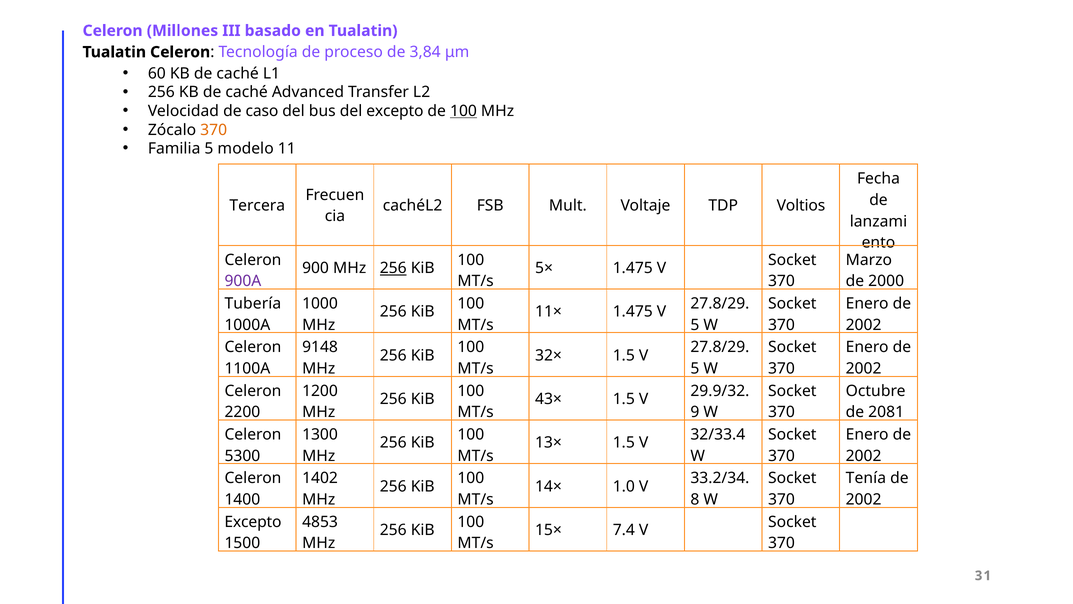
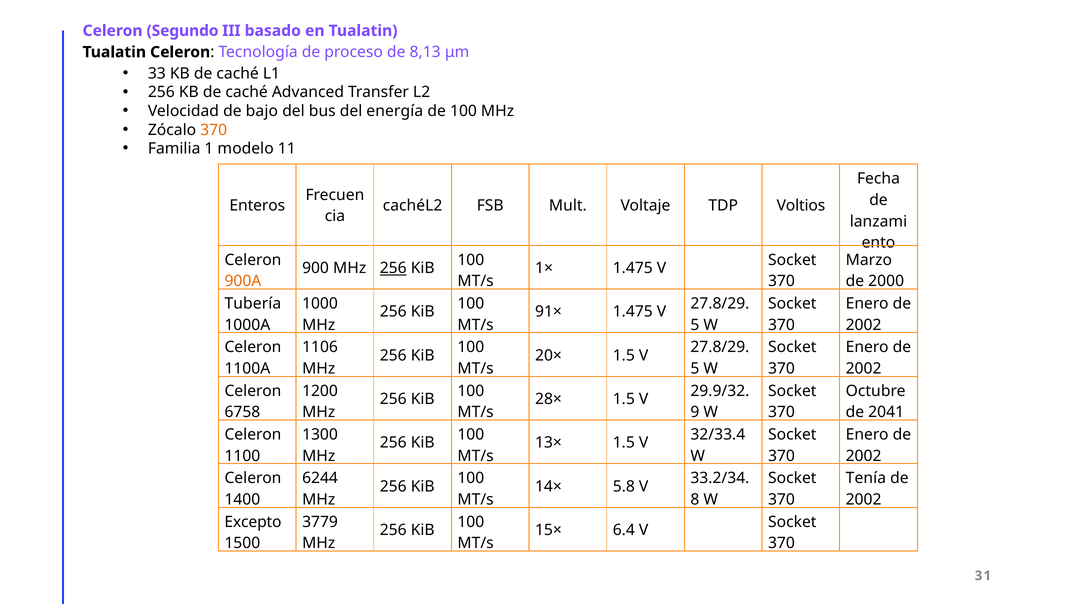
Millones: Millones -> Segundo (183, 31)
3,84: 3,84 -> 8,13 (425, 52)
60: 60 -> 33 (157, 73)
caso: caso -> bajo (262, 111)
del excepto: excepto -> energía (395, 111)
100 underline: present -> none (463, 111)
Familia 5: 5 -> 1 (209, 149)
Tercera: Tercera -> Enteros (257, 206)
5×: 5× -> 1× (544, 268)
900A colour: purple -> orange (243, 281)
11×: 11× -> 91× (549, 312)
9148: 9148 -> 1106 (320, 347)
32×: 32× -> 20× (549, 355)
43×: 43× -> 28× (549, 399)
2200: 2200 -> 6758 (242, 412)
2081: 2081 -> 2041 (886, 412)
5300: 5300 -> 1100 (242, 456)
1402: 1402 -> 6244 (320, 478)
1.0: 1.0 -> 5.8 (624, 486)
4853: 4853 -> 3779 (320, 522)
7.4: 7.4 -> 6.4 (624, 530)
